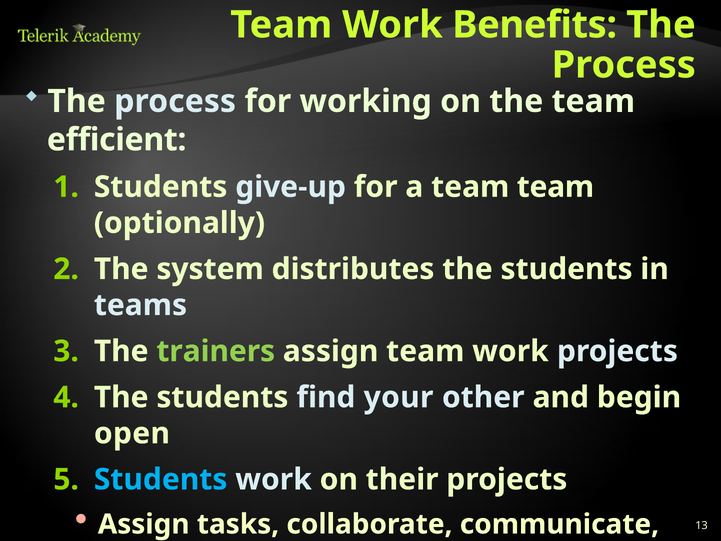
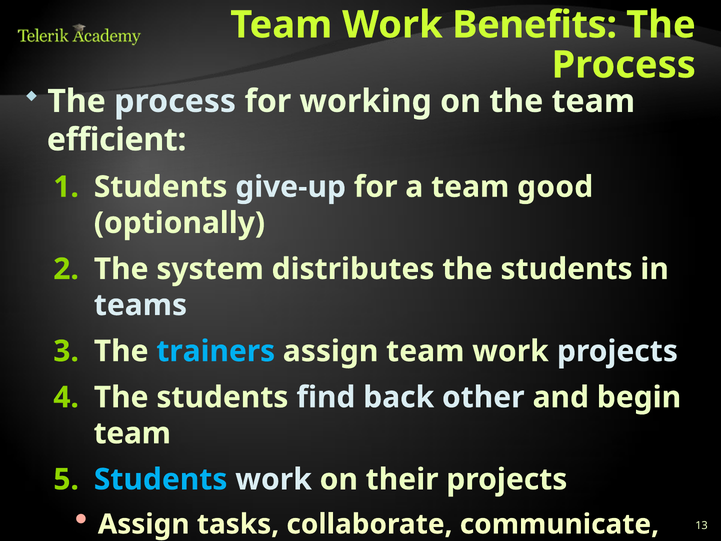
team team: team -> good (555, 187)
trainers colour: light green -> light blue (216, 351)
your: your -> back (399, 397)
open: open -> team (132, 433)
